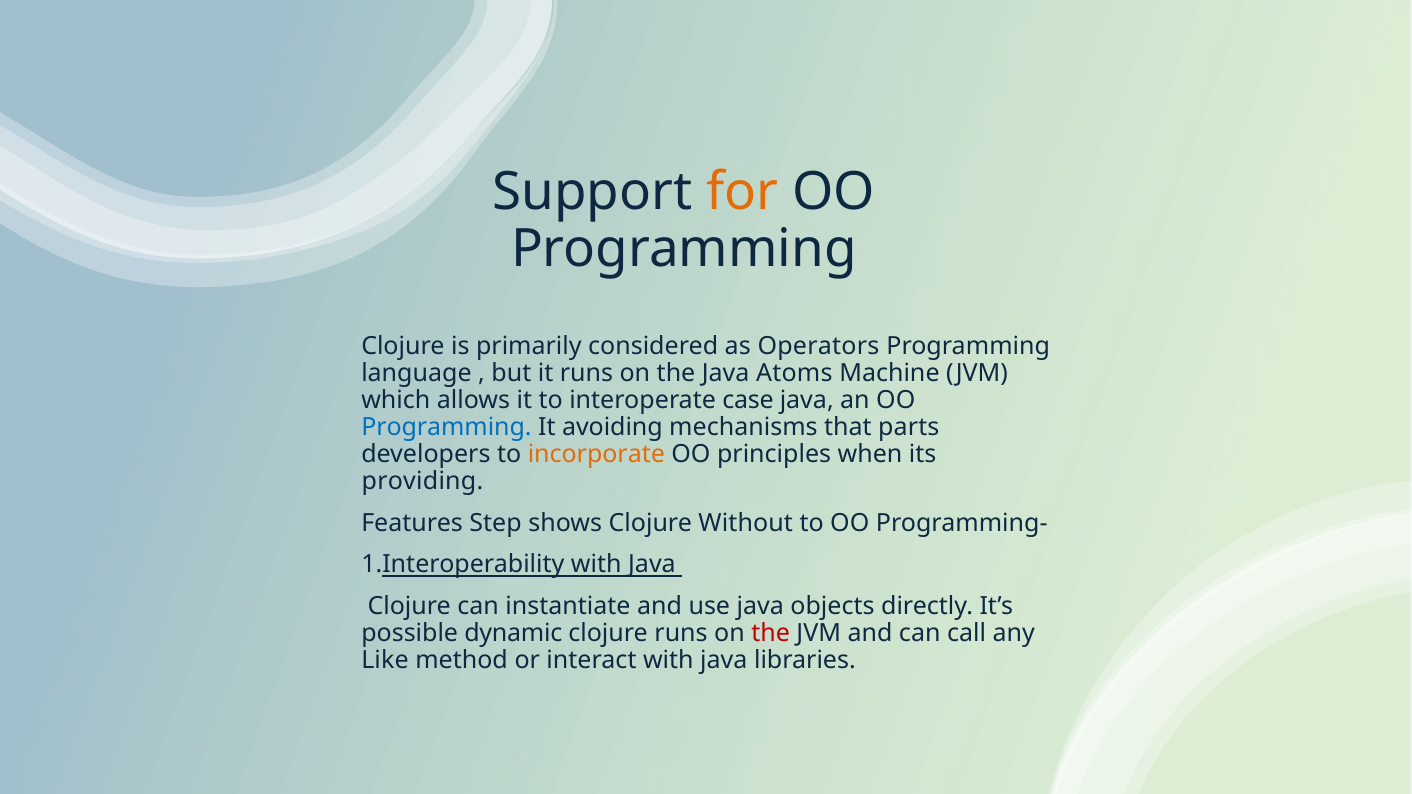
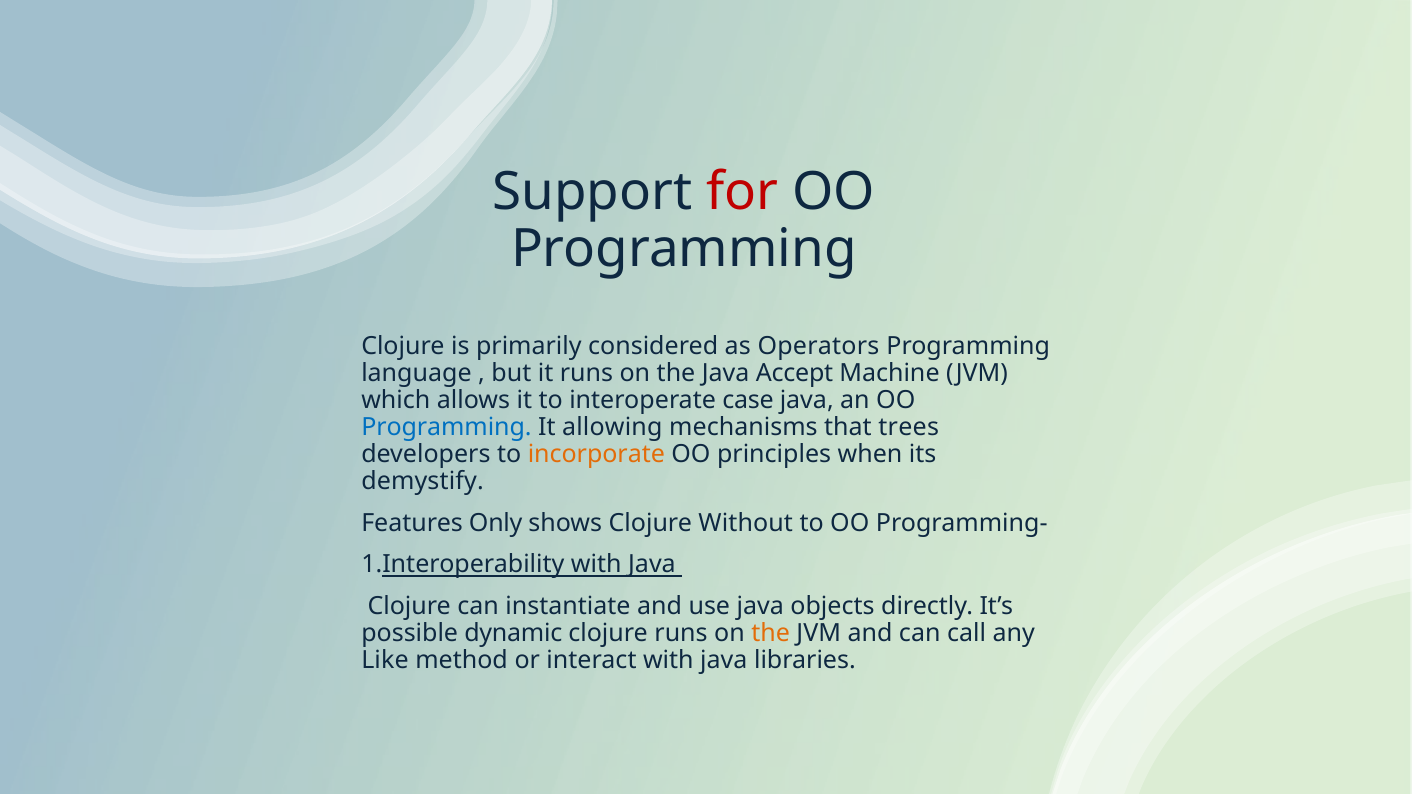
for colour: orange -> red (742, 192)
Atoms: Atoms -> Accept (795, 373)
avoiding: avoiding -> allowing (612, 427)
parts: parts -> trees (909, 427)
providing: providing -> demystify (422, 481)
Step: Step -> Only (496, 523)
the colour: red -> orange (771, 634)
